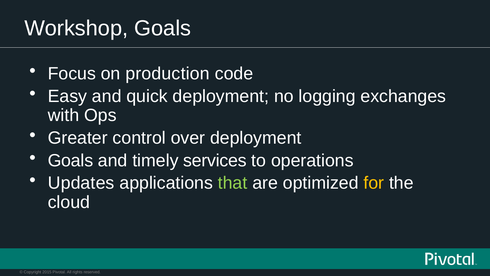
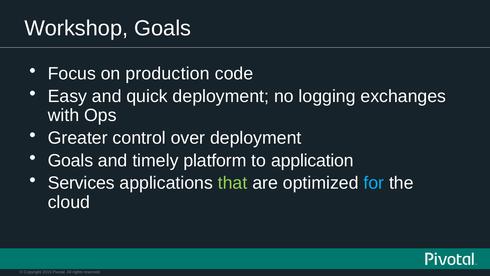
services: services -> platform (215, 160)
operations: operations -> application (312, 160)
Updates: Updates -> Services (81, 183)
for colour: yellow -> light blue (374, 183)
